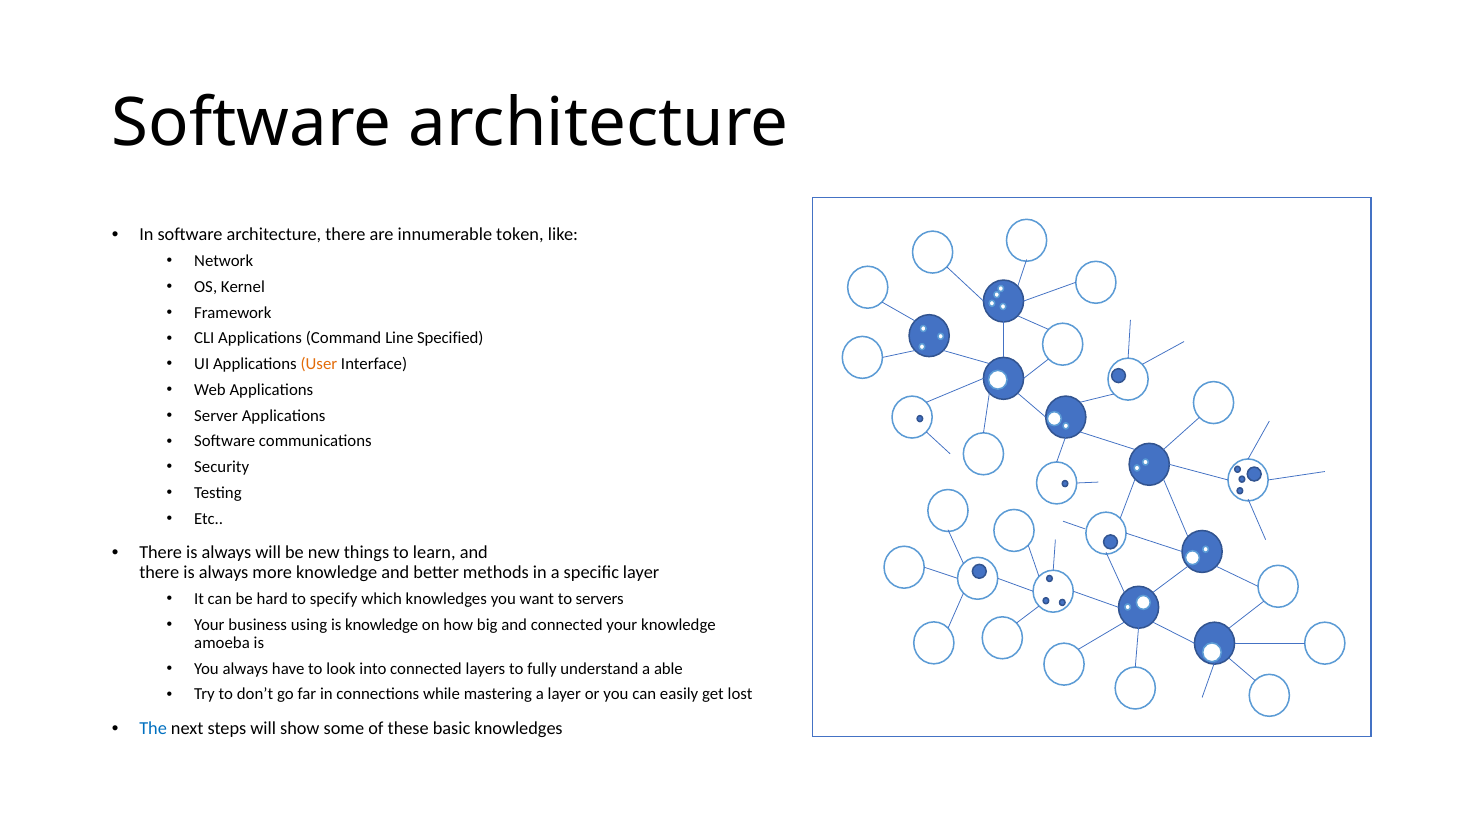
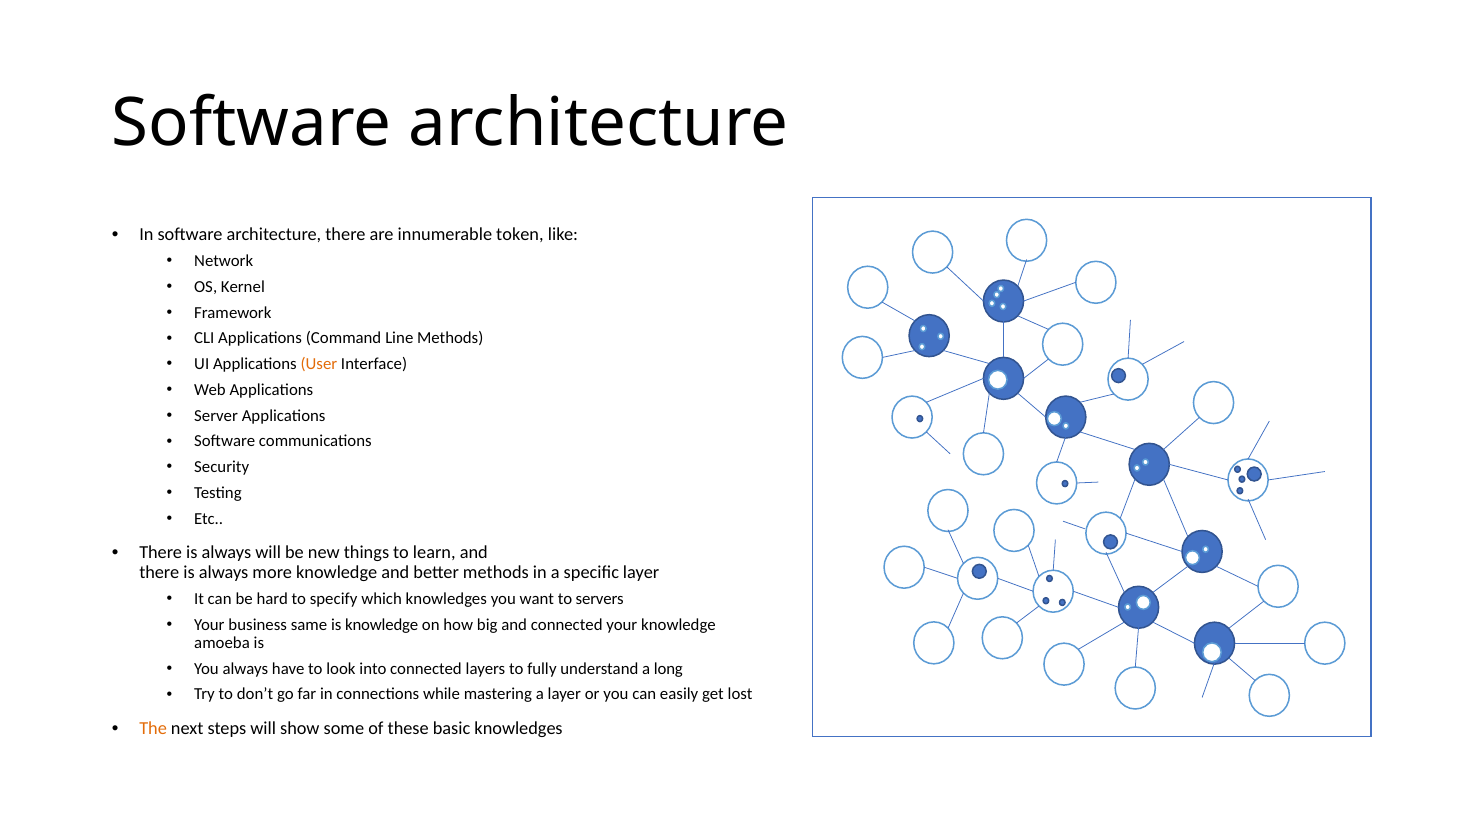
Line Specified: Specified -> Methods (450, 339)
using: using -> same (309, 625)
able: able -> long (668, 669)
The colour: blue -> orange (153, 729)
